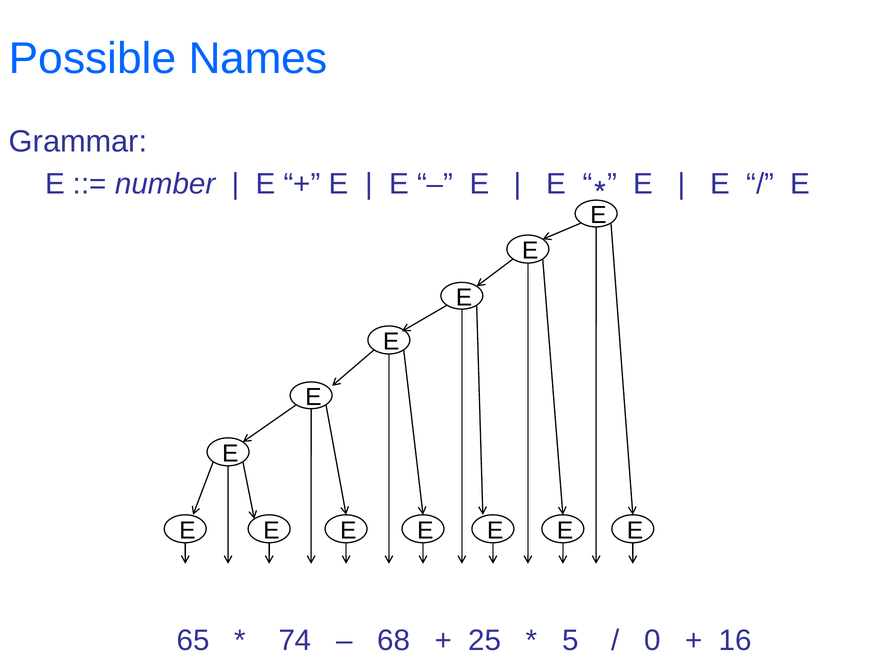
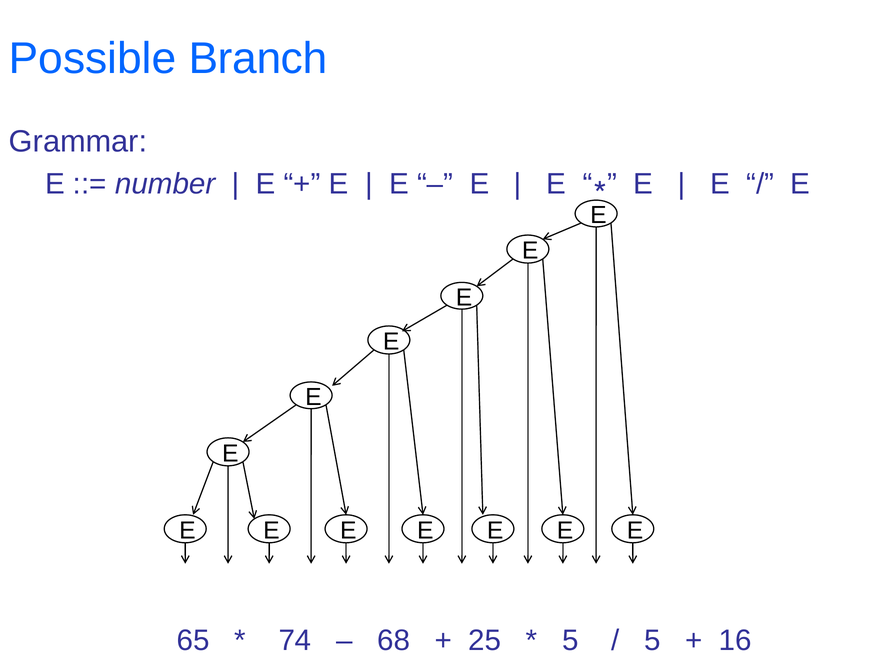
Names: Names -> Branch (258, 59)
0: 0 -> 5 (652, 640)
